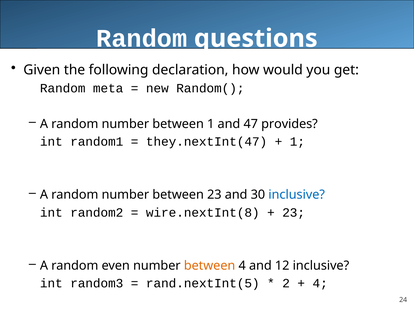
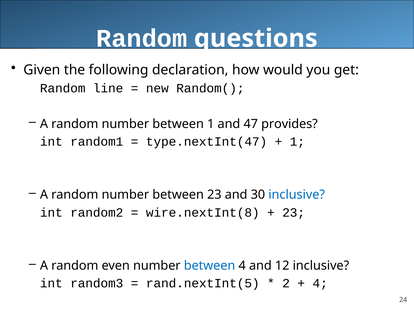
meta: meta -> line (108, 88)
they.nextInt(47: they.nextInt(47 -> type.nextInt(47 (207, 141)
between colour: orange -> blue (210, 265)
